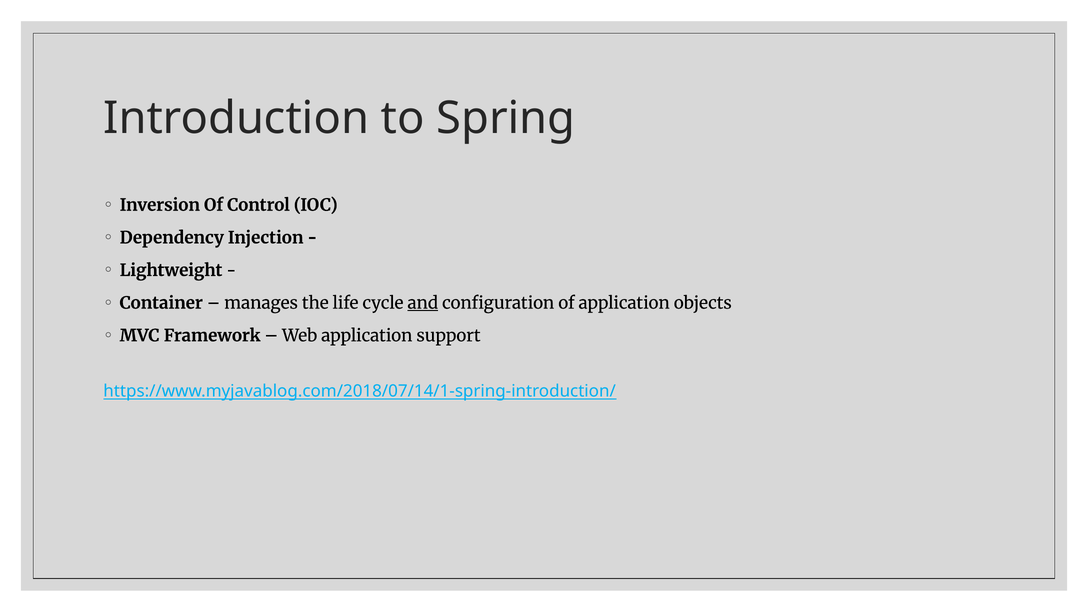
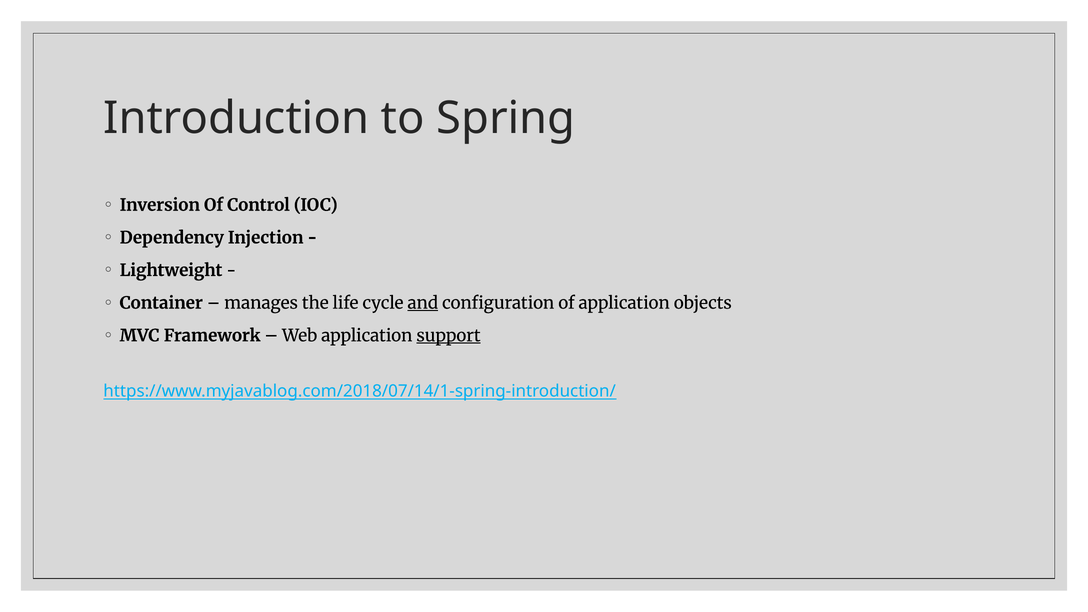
support underline: none -> present (449, 336)
